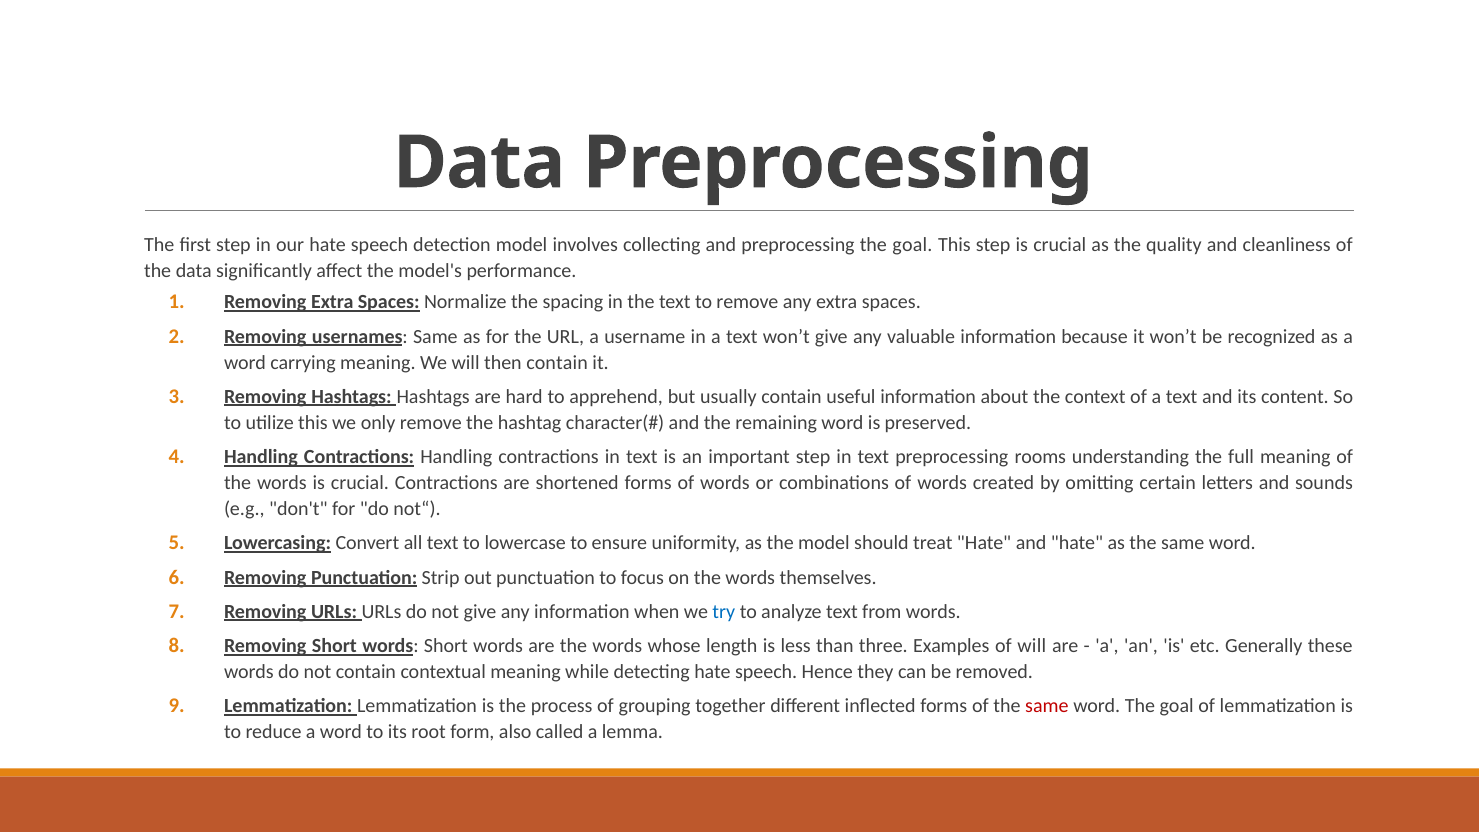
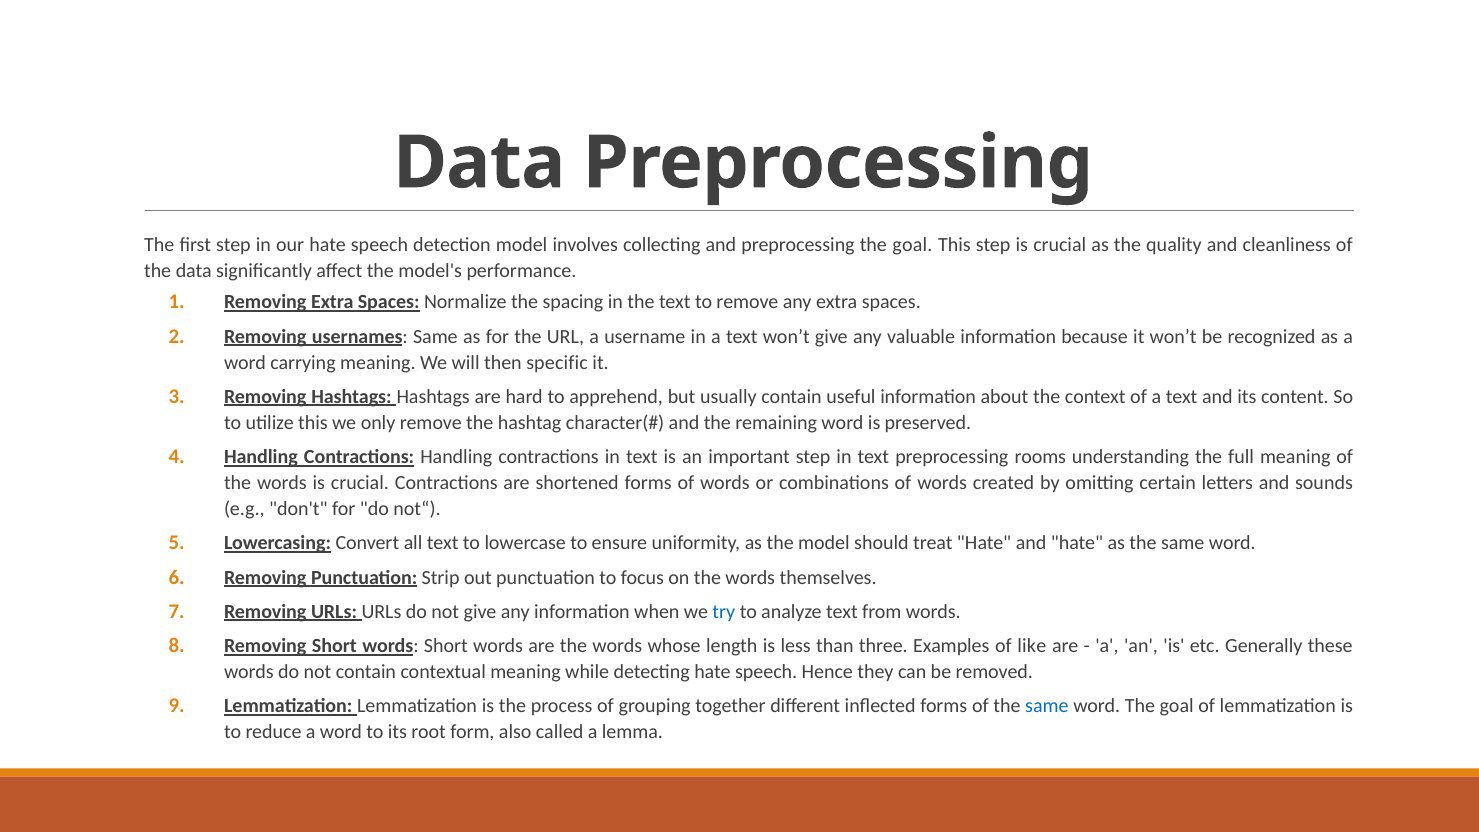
then contain: contain -> specific (557, 362)
of will: will -> like (1032, 646)
same colour: red -> blue (1047, 706)
